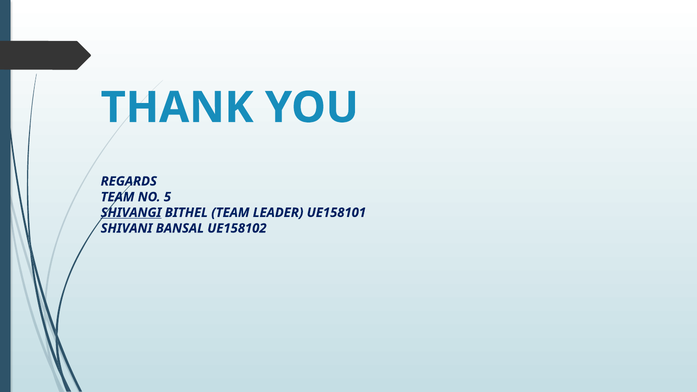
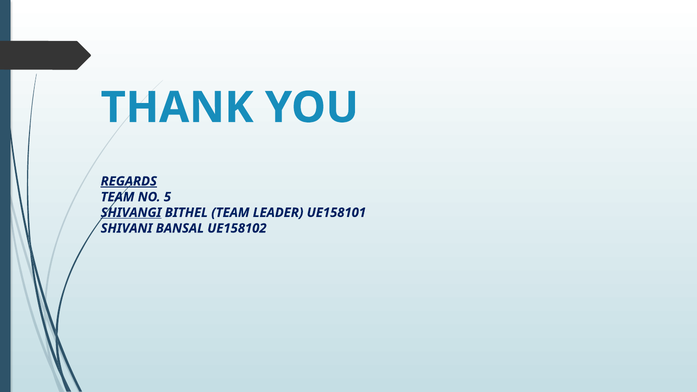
REGARDS underline: none -> present (129, 181)
